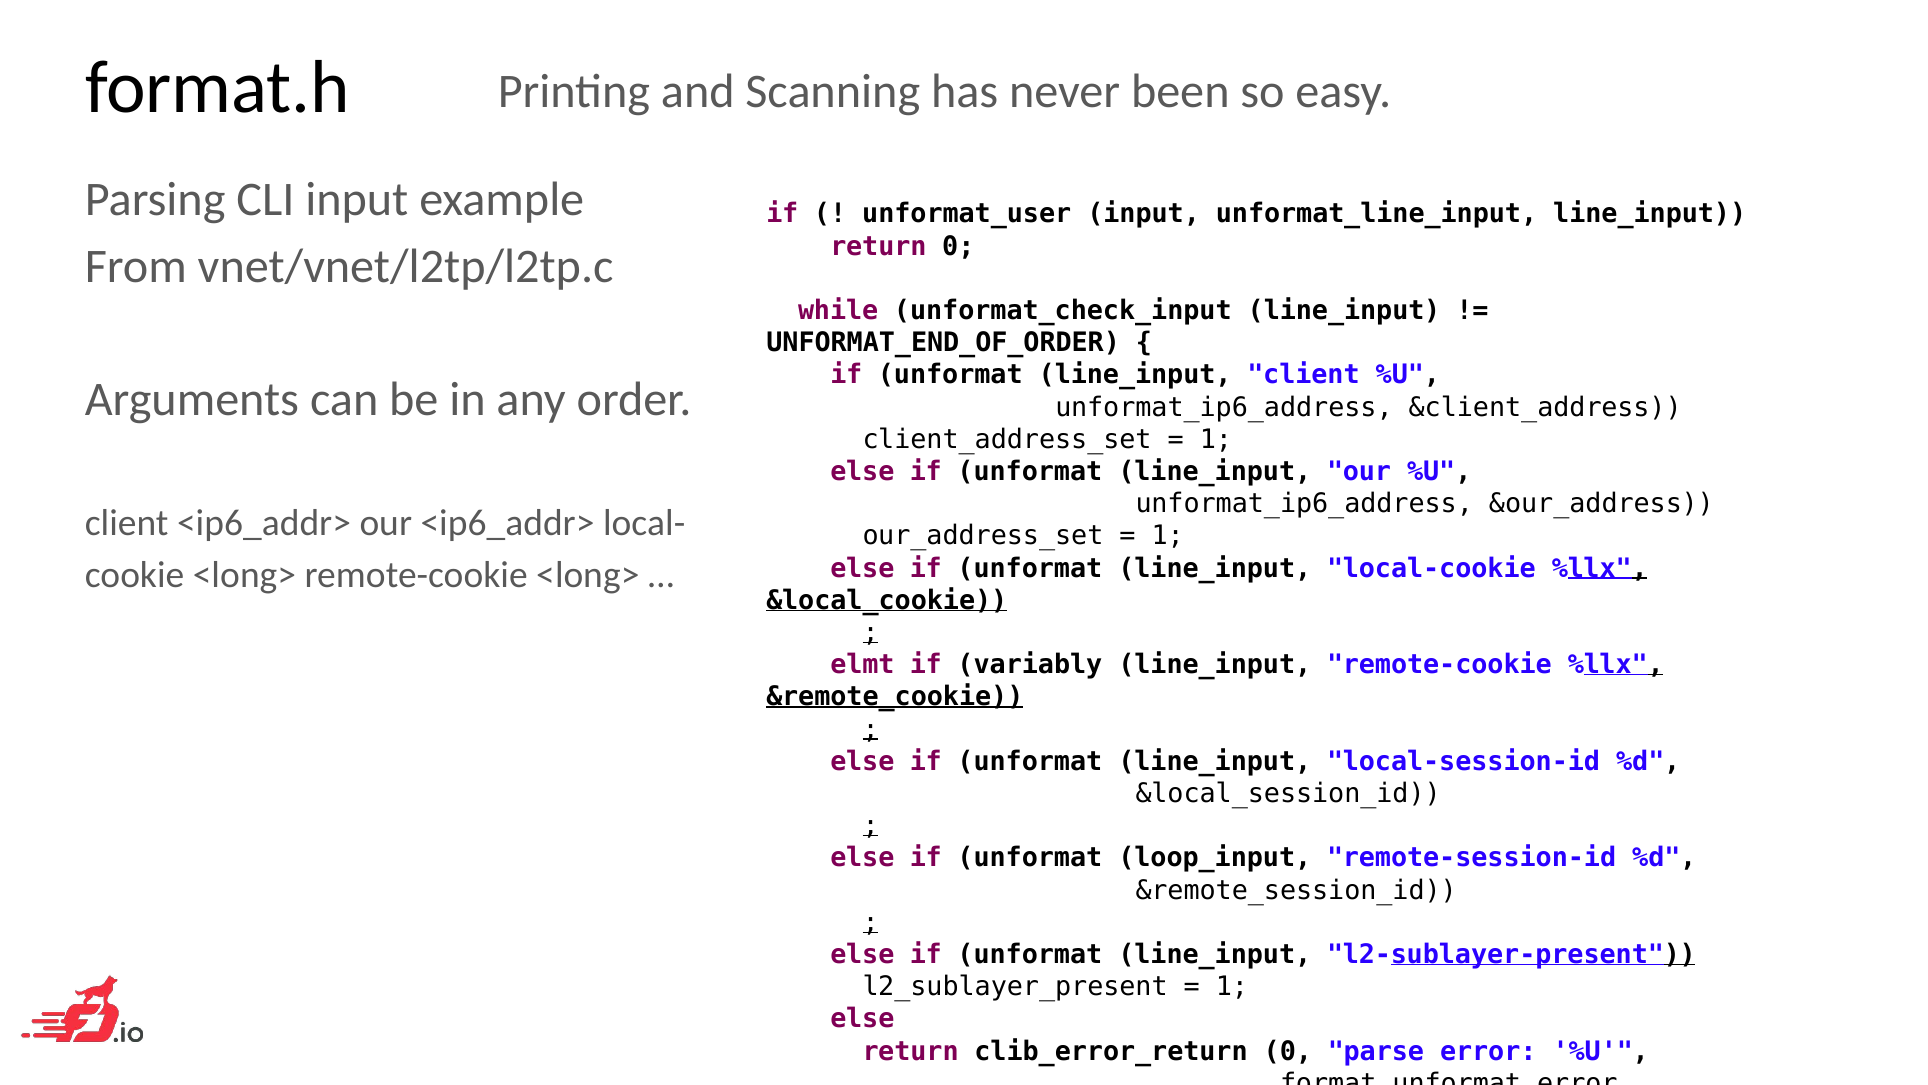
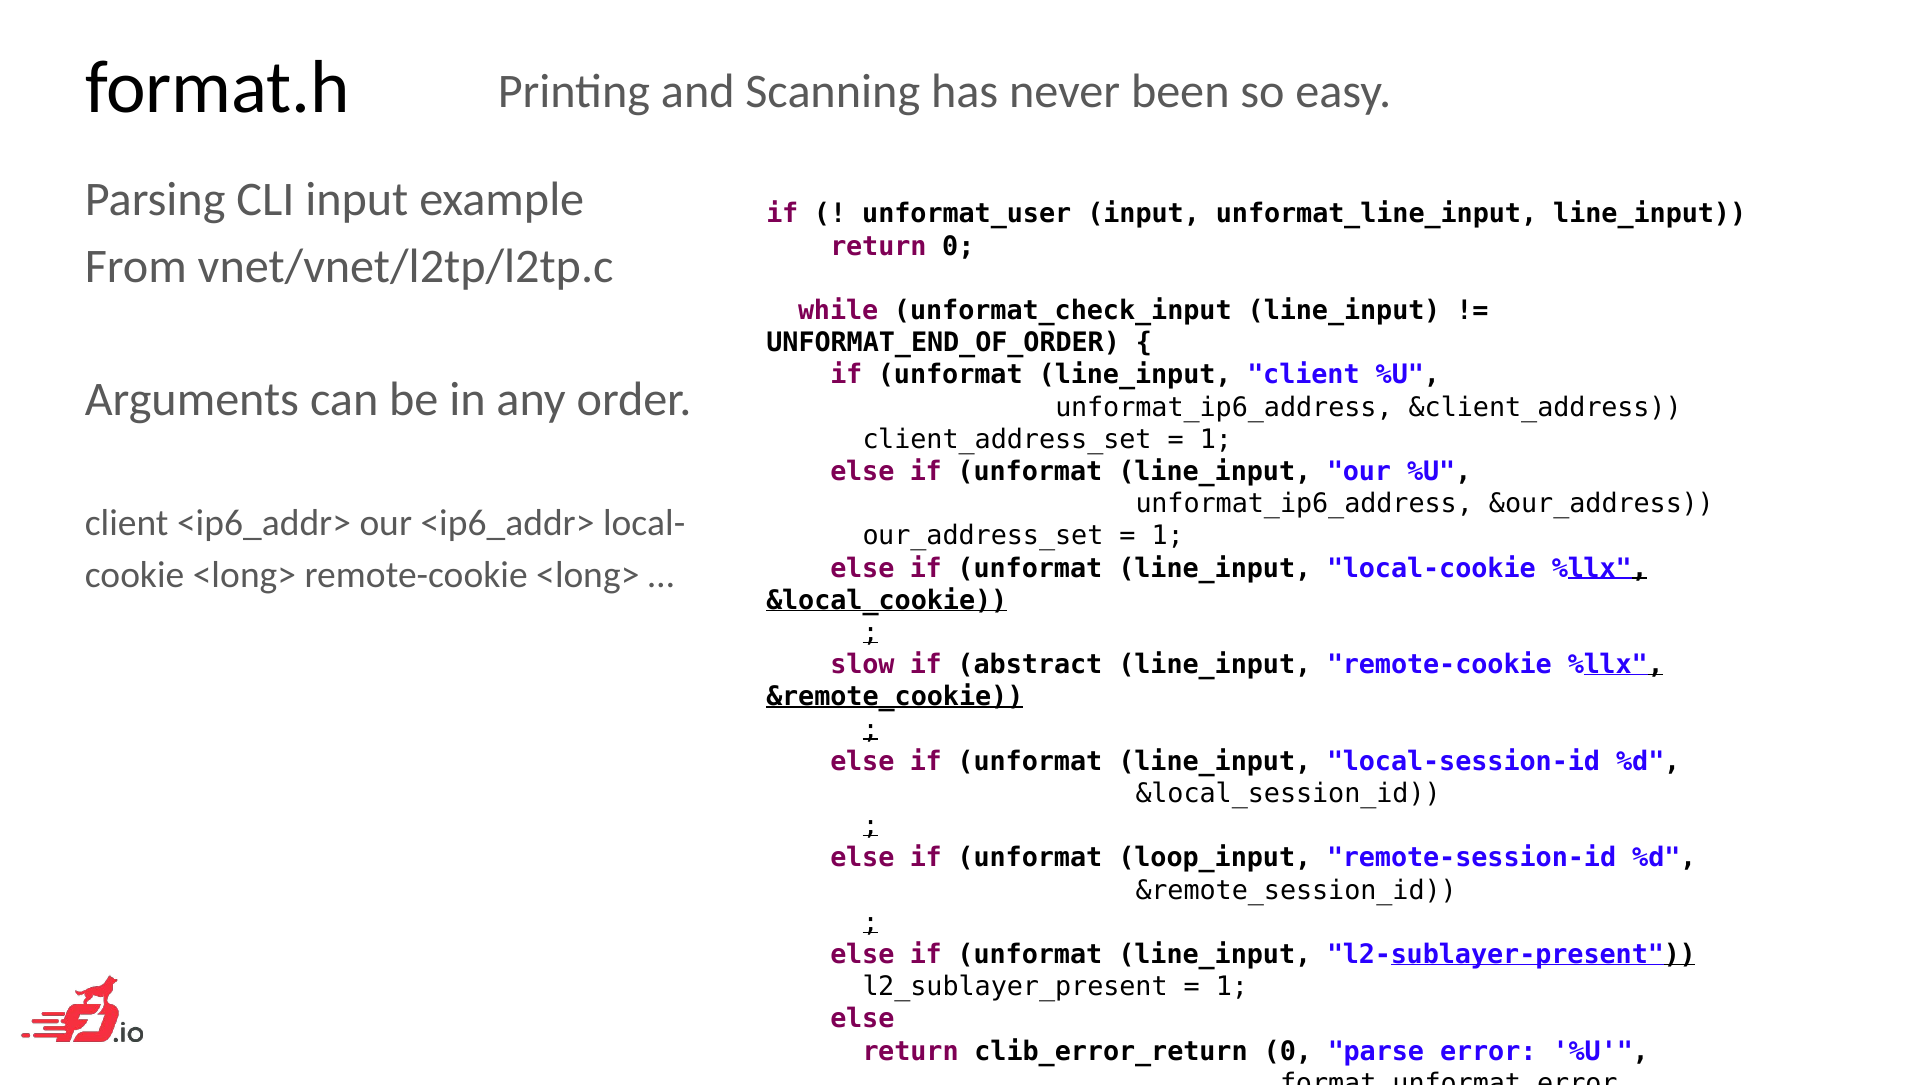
elmt: elmt -> slow (862, 665)
variably: variably -> abstract (1030, 665)
